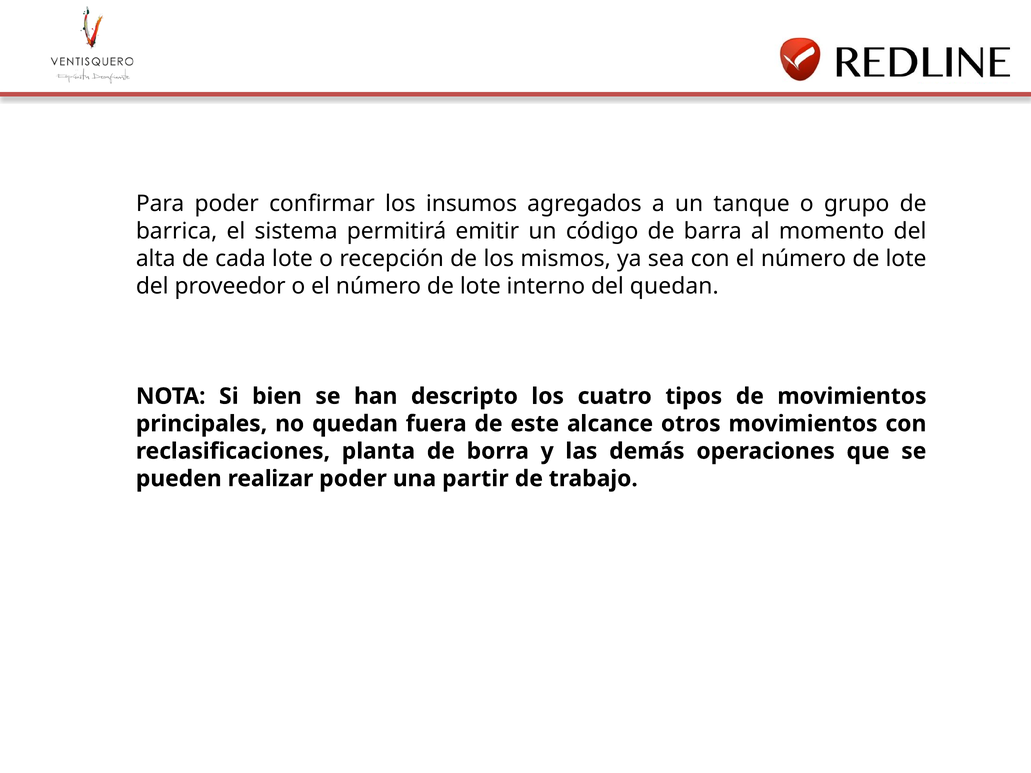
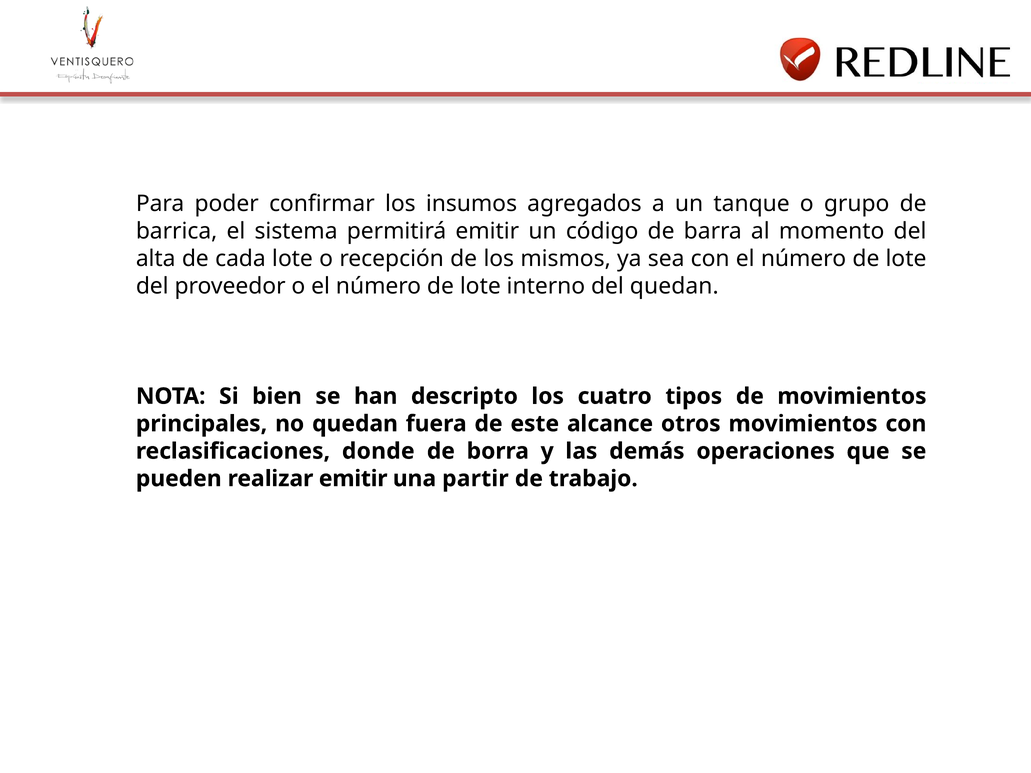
planta: planta -> donde (378, 451)
realizar poder: poder -> emitir (353, 479)
